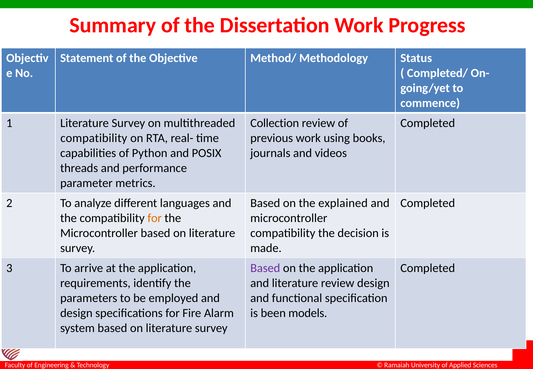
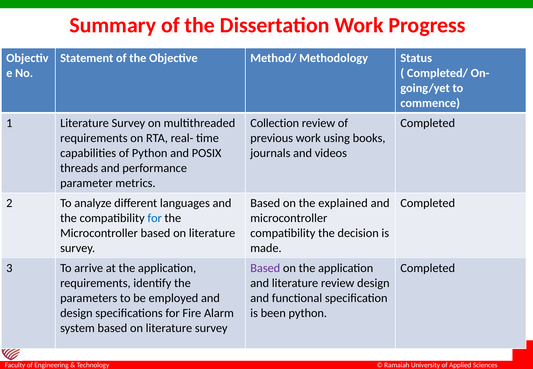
compatibility: compatibility -> requirements (94, 138)
for colour: orange -> blue (155, 218)
been models: models -> python (308, 313)
